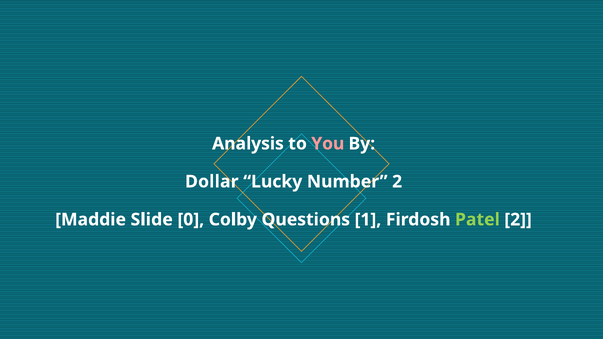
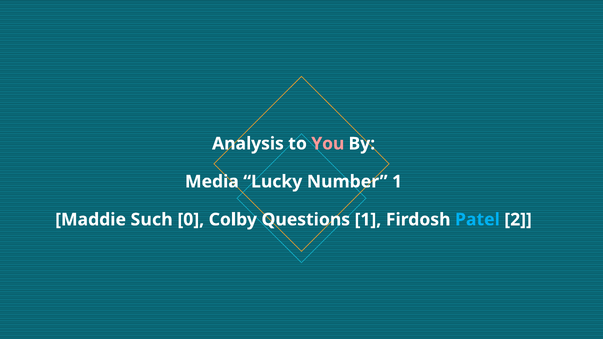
Dollar: Dollar -> Media (212, 182)
Number 2: 2 -> 1 (397, 182)
Slide: Slide -> Such (152, 220)
Patel colour: light green -> light blue (477, 220)
